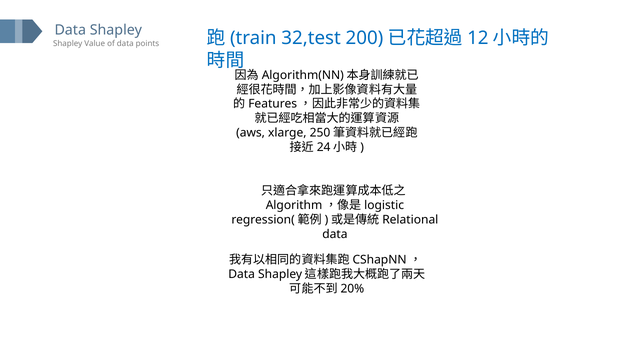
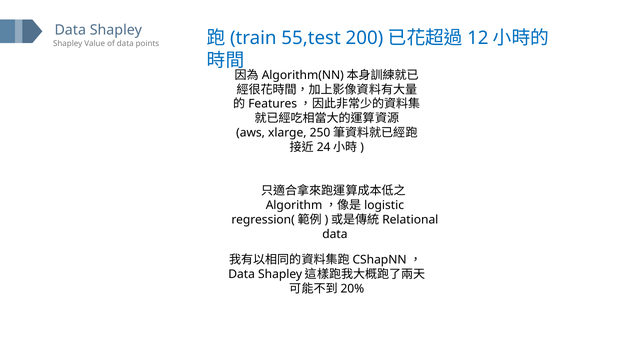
32,test: 32,test -> 55,test (311, 38)
